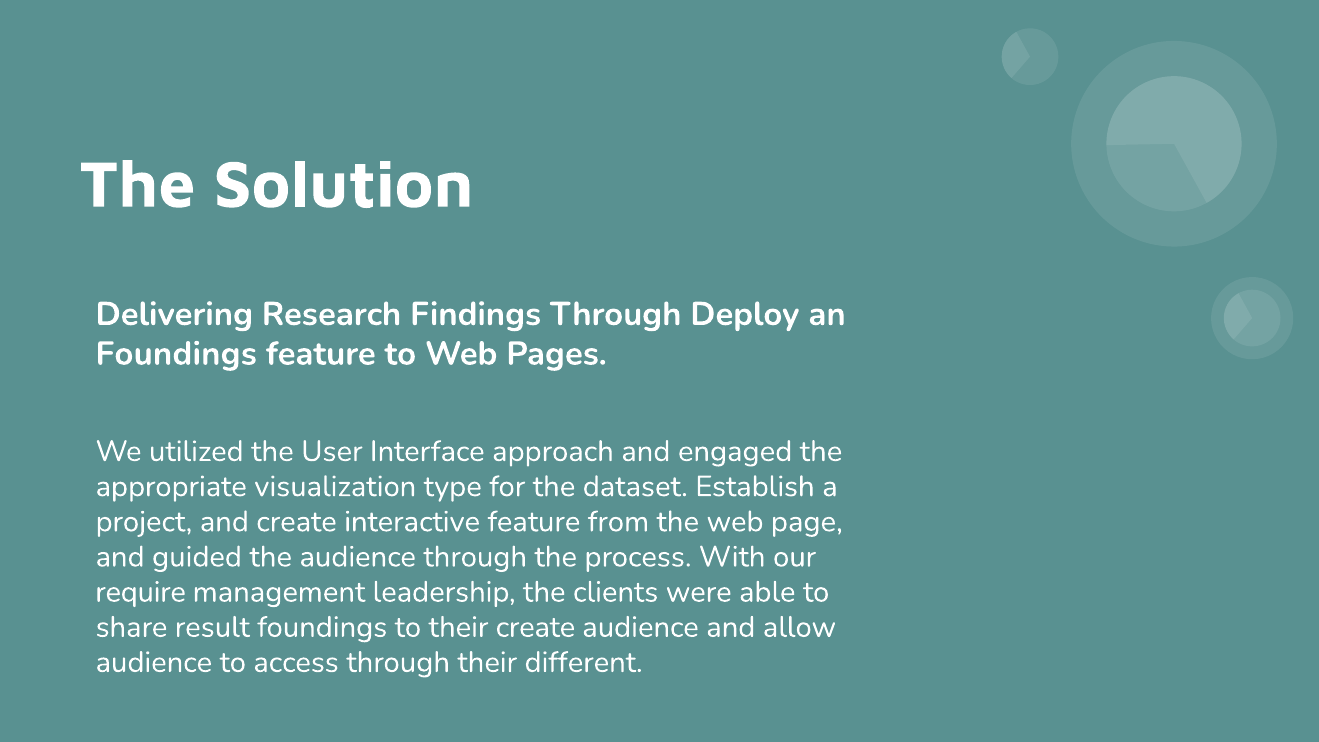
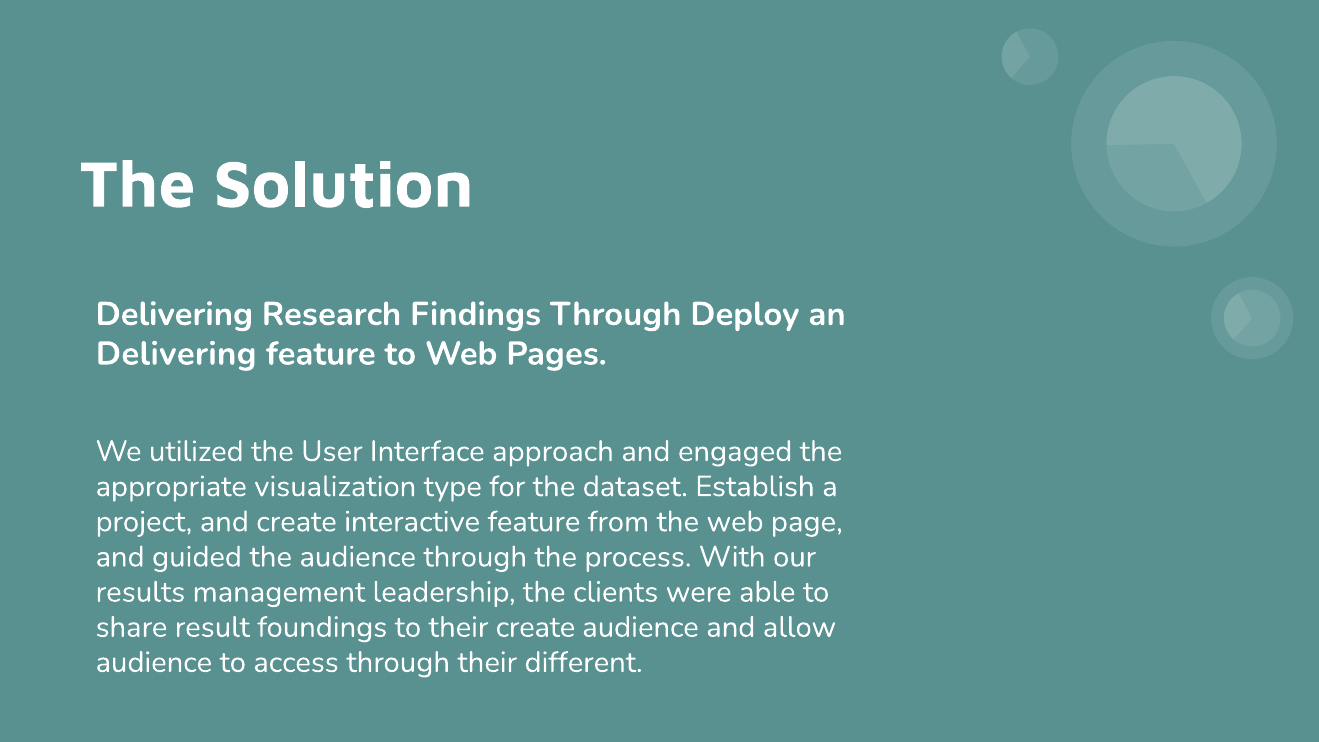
Foundings: Foundings -> Delivering (176, 354)
require: require -> results (140, 592)
